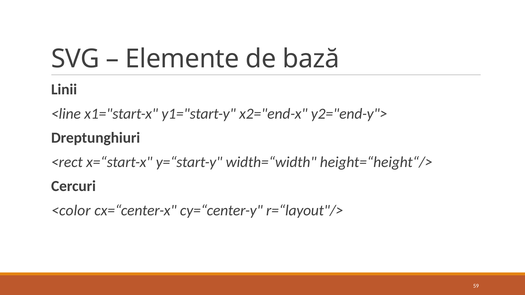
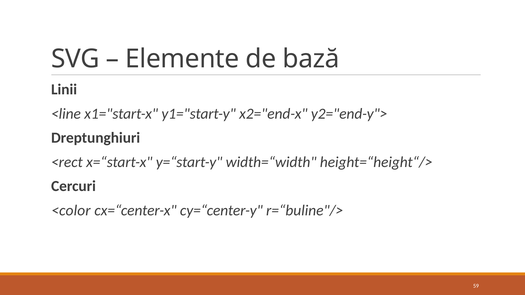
r=“layout"/>: r=“layout"/> -> r=“buline"/> (305, 211)
